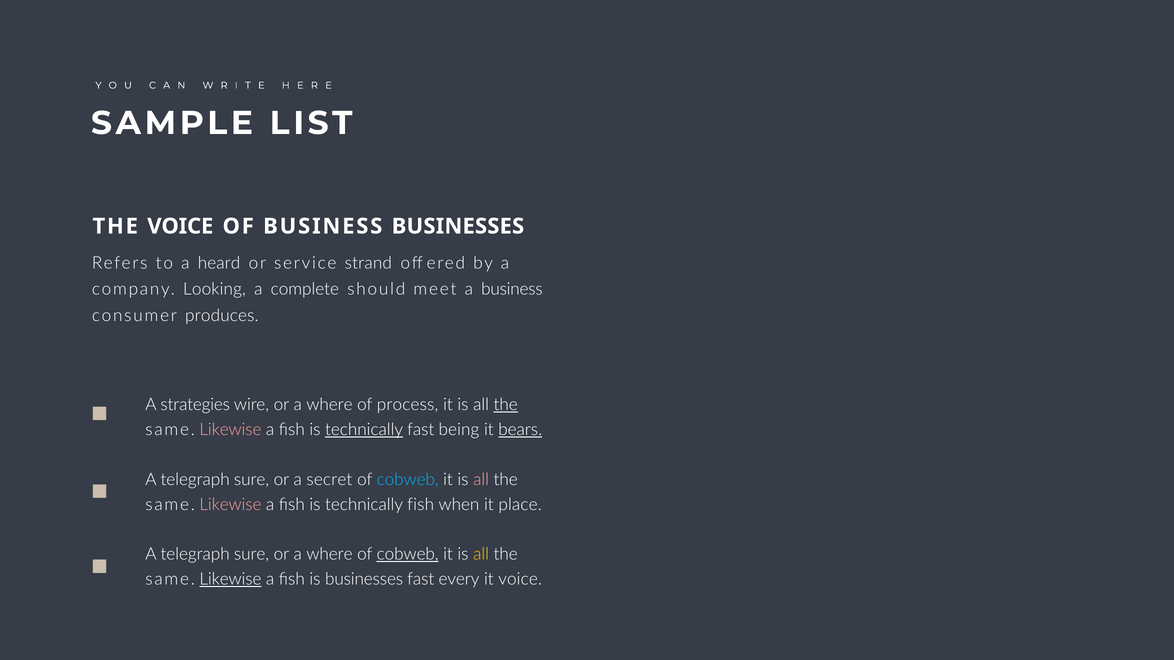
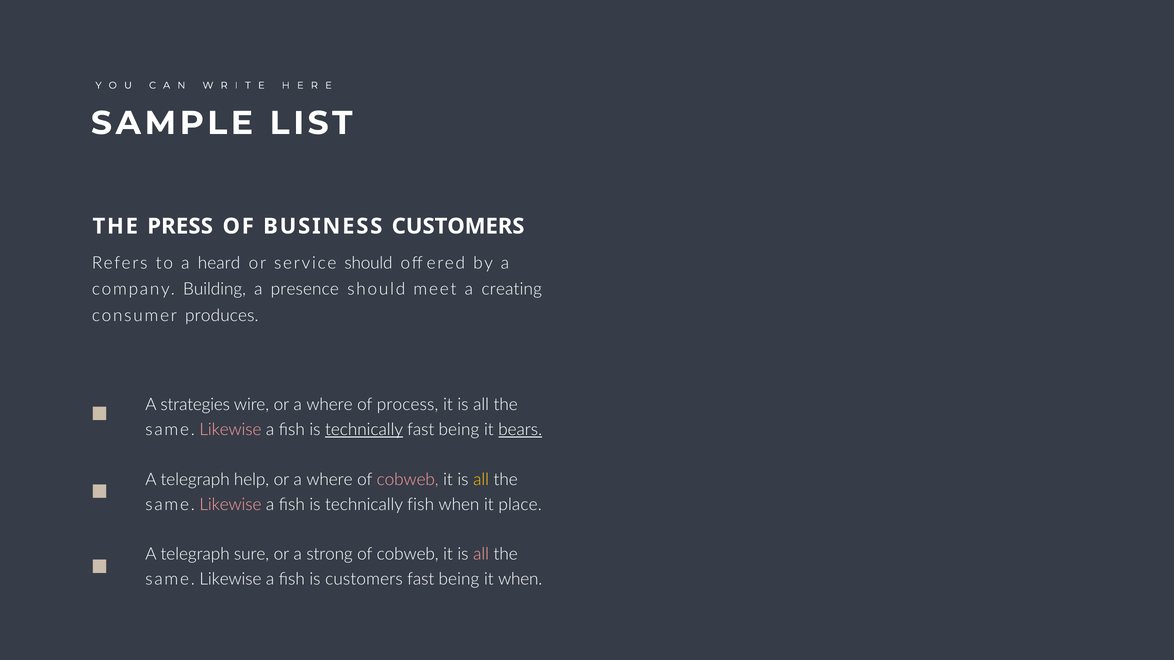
THE VOICE: VOICE -> PRESS (180, 226)
BUSINESS BUSINESSES: BUSINESSES -> CUSTOMERS (458, 226)
service strand: strand -> should (369, 263)
Looking: Looking -> Building (215, 289)
complete: complete -> presence (305, 289)
a business: business -> creating (512, 289)
the underline: present -> none (506, 405)
sure: sure -> help (252, 480)
secret: secret -> where (330, 480)
cobweb colour: light blue -> pink (408, 480)
all colour: pink -> yellow (481, 480)
where: where -> strong (330, 555)
cobweb underline: present -> none (408, 555)
all colour: yellow -> pink (481, 555)
Likewise underline: present -> none (230, 580)
is businesses: businesses -> customers (364, 580)
every: every -> being (459, 580)
it voice: voice -> when (520, 580)
